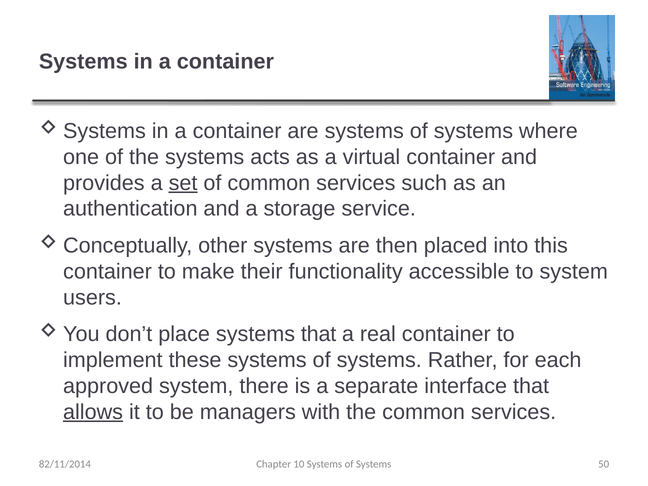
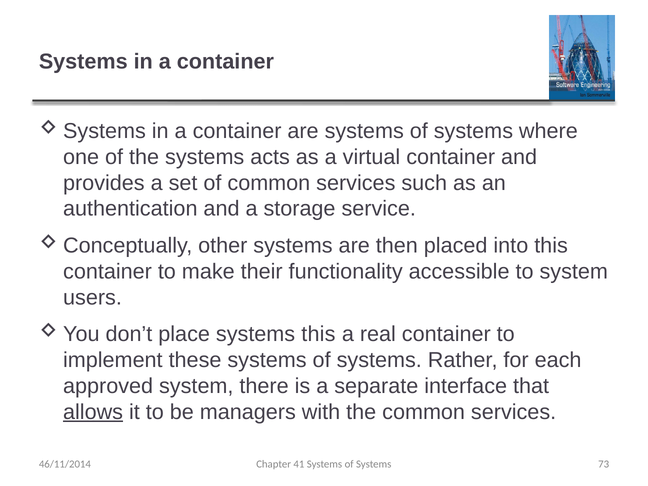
set underline: present -> none (183, 183)
systems that: that -> this (318, 334)
10: 10 -> 41 (299, 464)
50: 50 -> 73 (604, 464)
82/11/2014: 82/11/2014 -> 46/11/2014 (65, 464)
